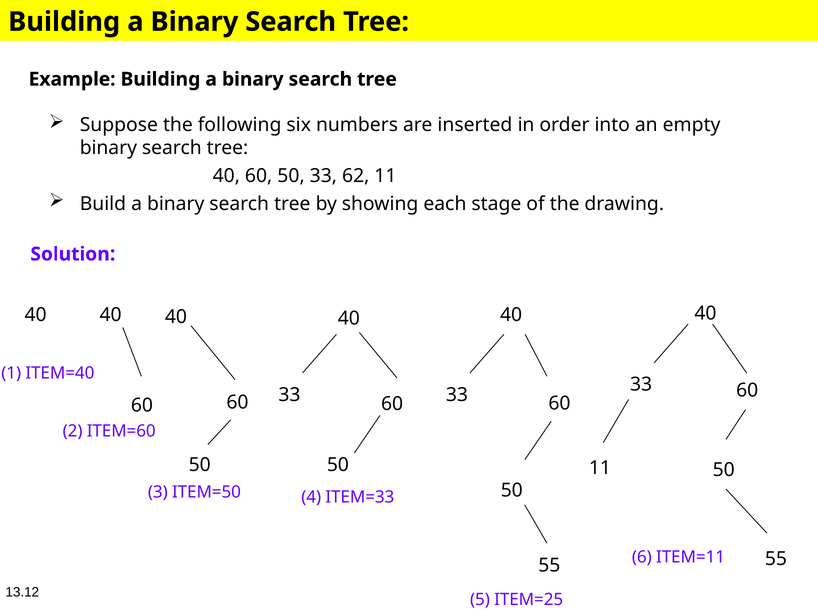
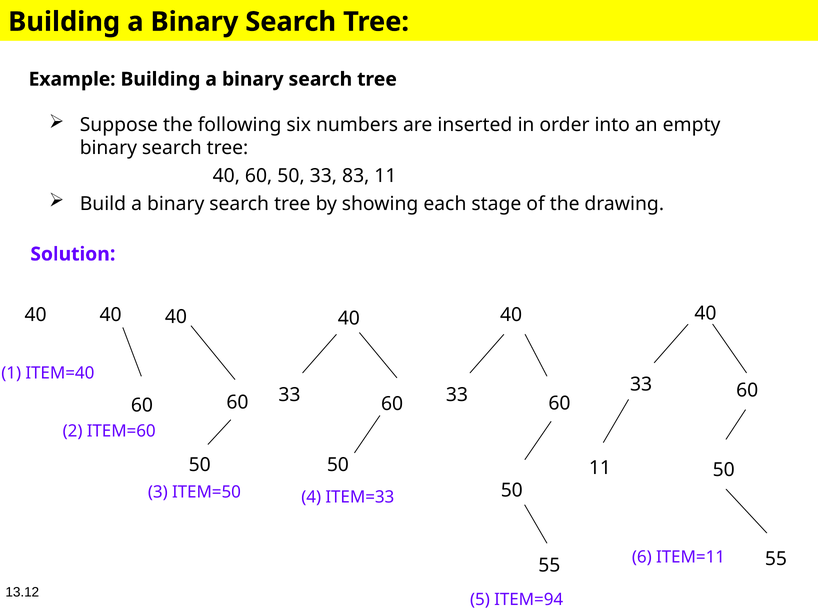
62: 62 -> 83 (356, 176)
ITEM=25: ITEM=25 -> ITEM=94 (529, 600)
